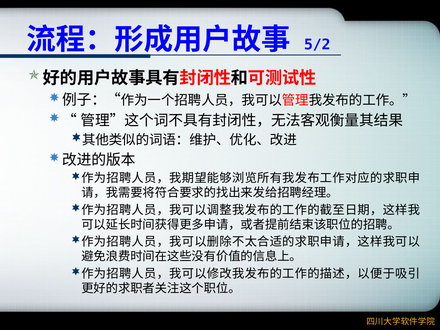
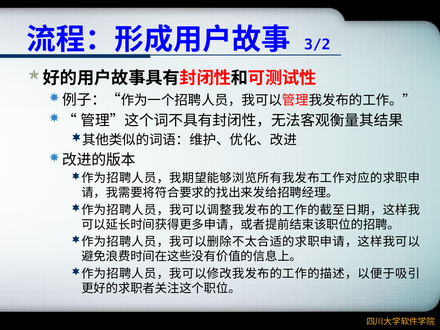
5/2: 5/2 -> 3/2 (317, 45)
